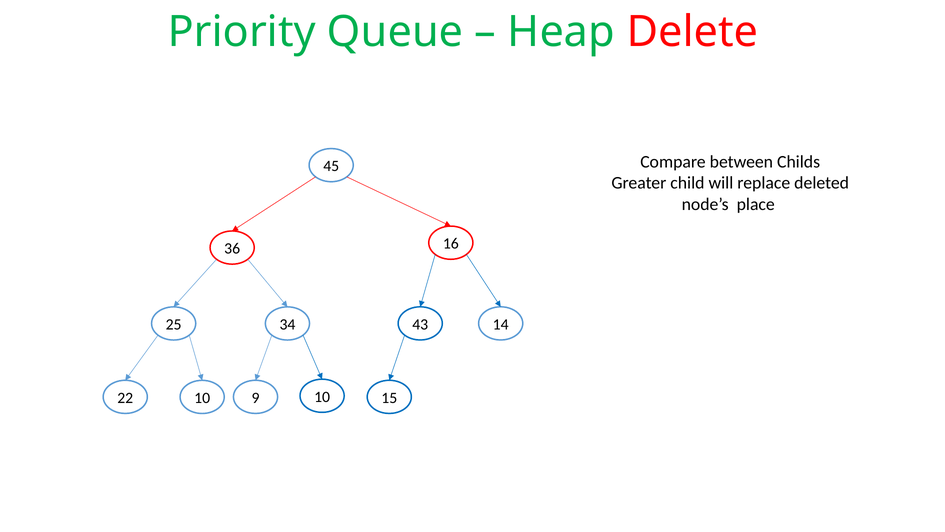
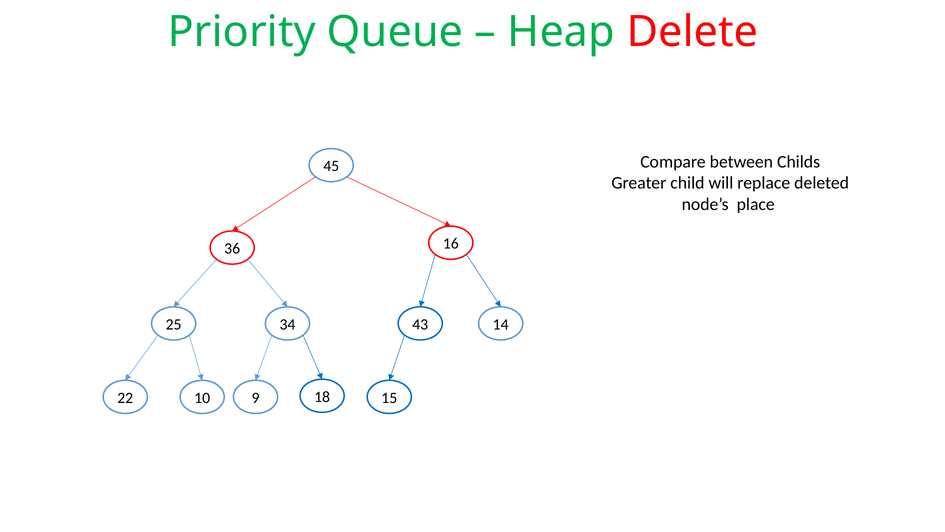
9 10: 10 -> 18 (322, 397)
